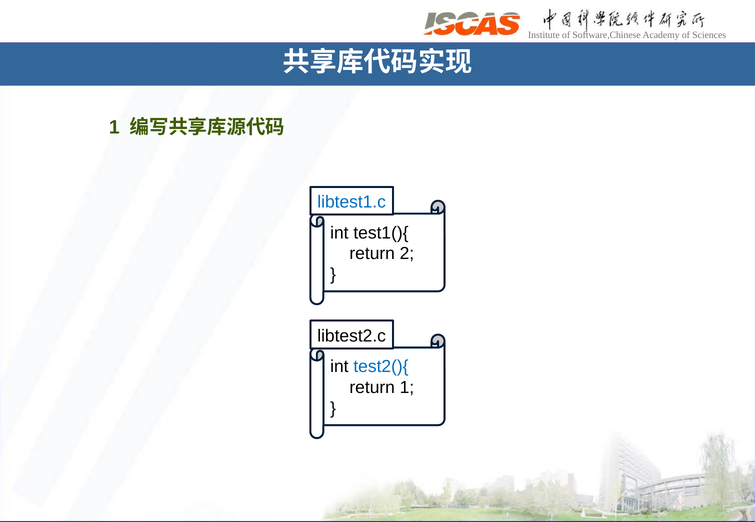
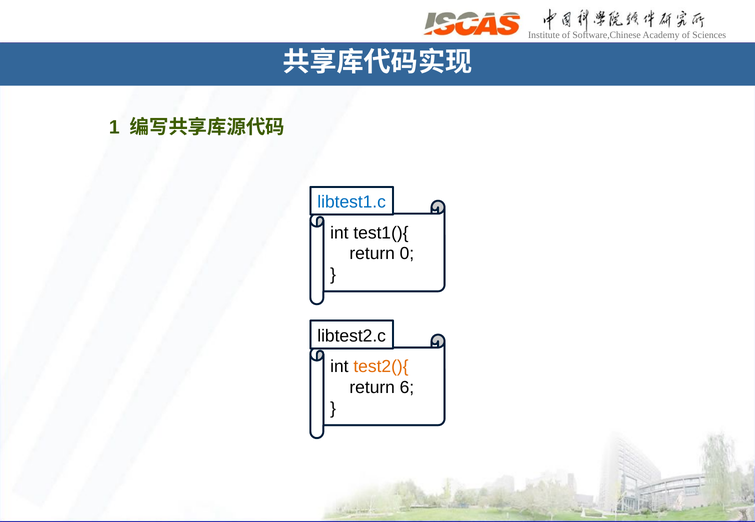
2: 2 -> 0 (407, 254)
test2(){ colour: blue -> orange (381, 367)
return 1: 1 -> 6 (407, 388)
